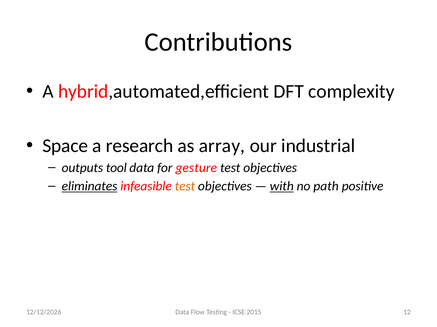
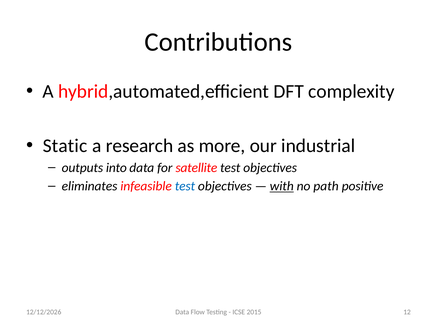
Space: Space -> Static (65, 146)
array: array -> more (222, 146)
tool: tool -> into (116, 168)
gesture: gesture -> satellite (196, 168)
eliminates underline: present -> none (90, 187)
test colour: orange -> blue (185, 187)
